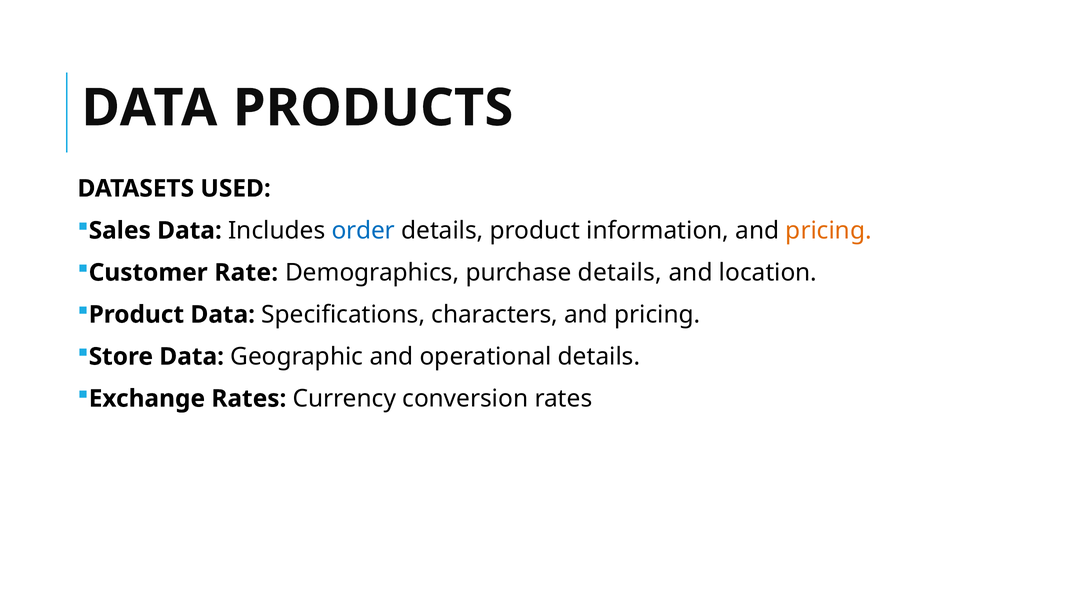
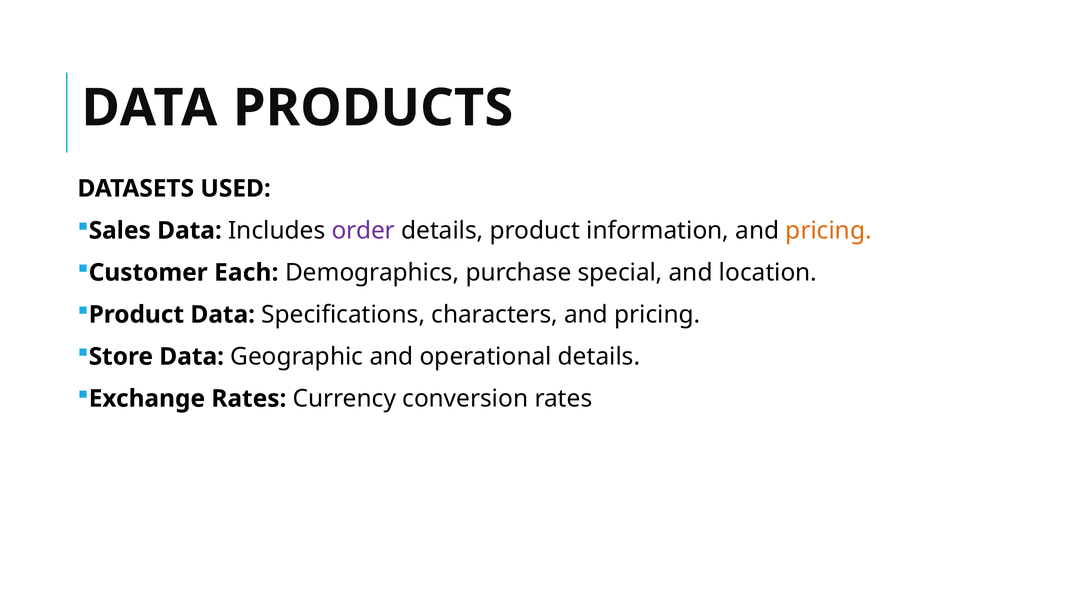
order colour: blue -> purple (363, 231)
Rate: Rate -> Each (246, 273)
purchase details: details -> special (620, 273)
